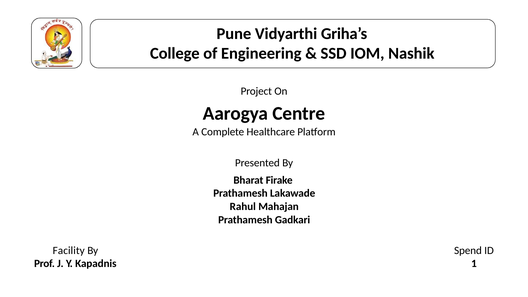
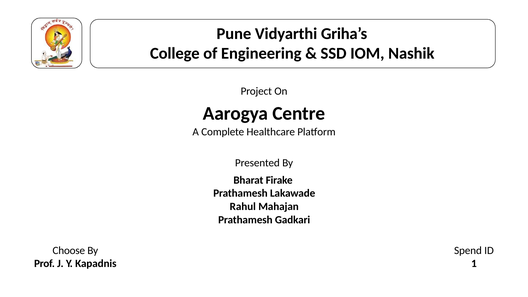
Facility: Facility -> Choose (69, 250)
